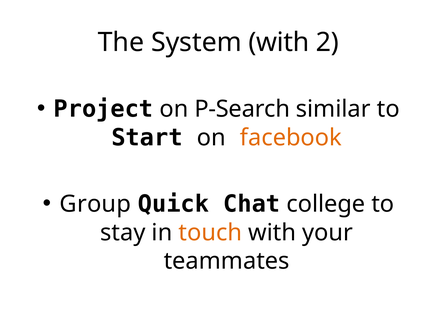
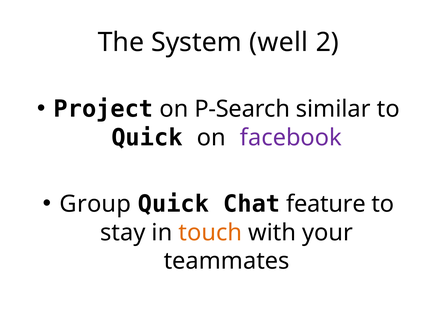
System with: with -> well (279, 42)
Start: Start -> Quick (147, 137)
facebook colour: orange -> purple (291, 137)
college: college -> feature (326, 204)
